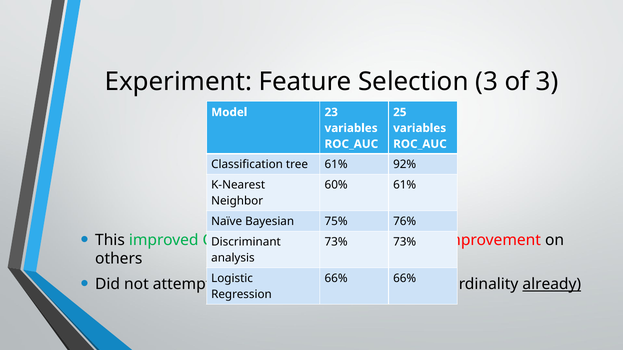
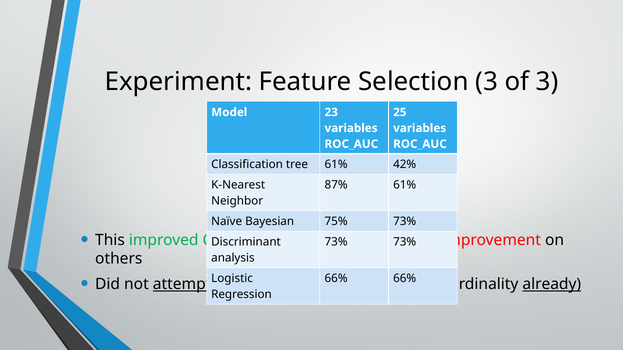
92%: 92% -> 42% (405, 165)
60%: 60% -> 87% (336, 185)
75% 76%: 76% -> 73% (405, 222)
attempt underline: none -> present (182, 285)
